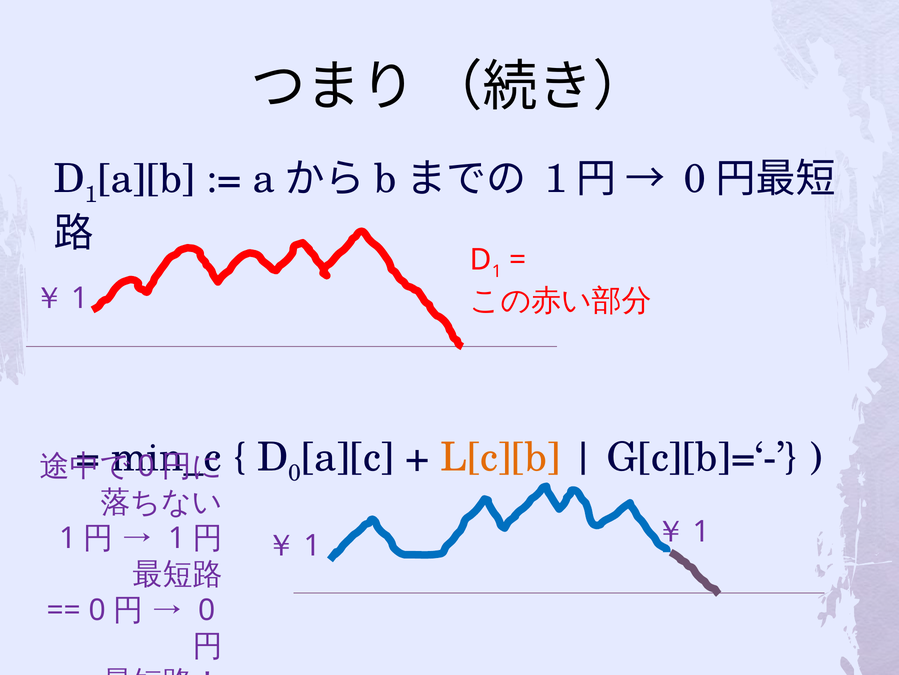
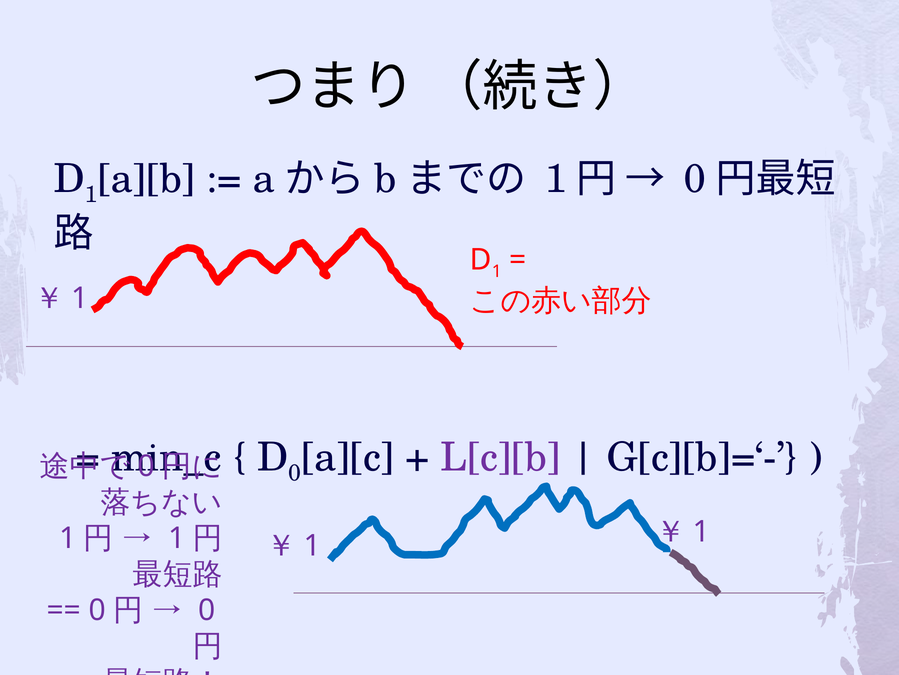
L[c][b colour: orange -> purple (500, 457)
